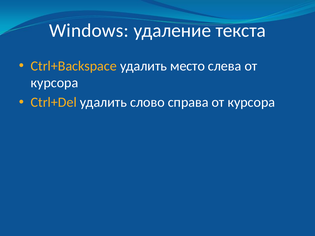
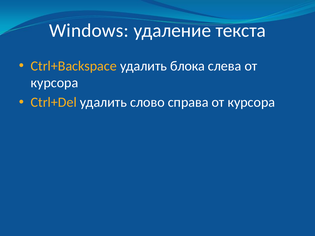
место: место -> блока (188, 66)
